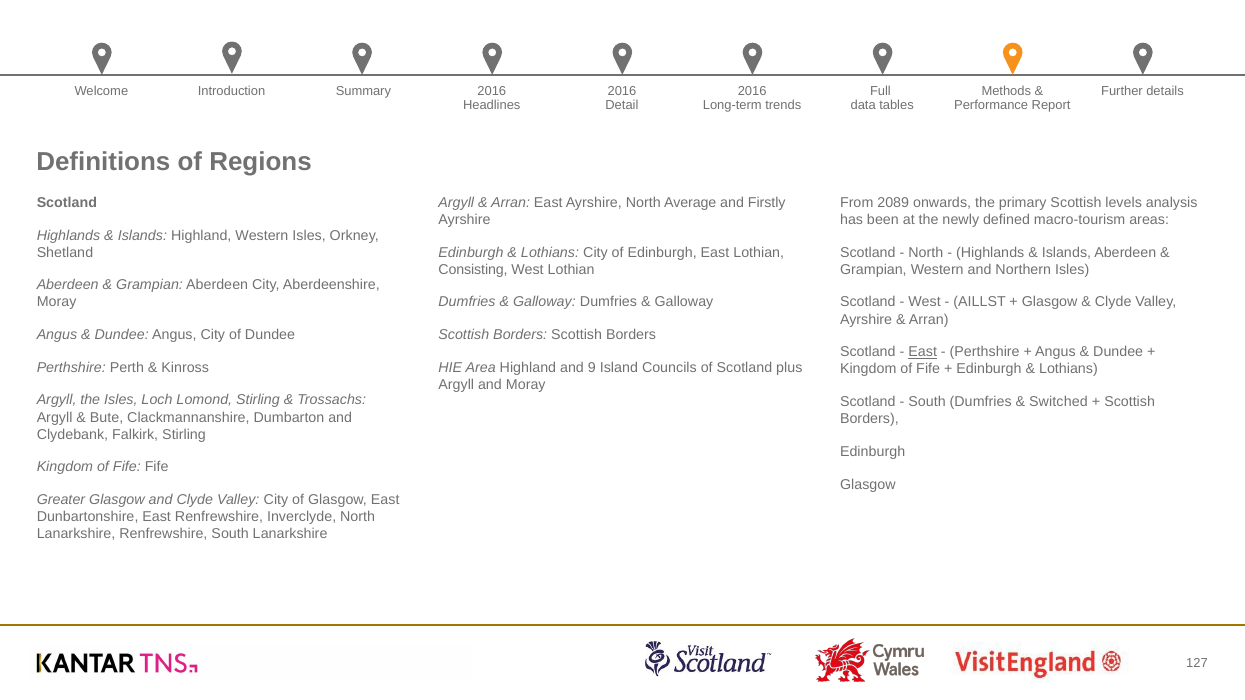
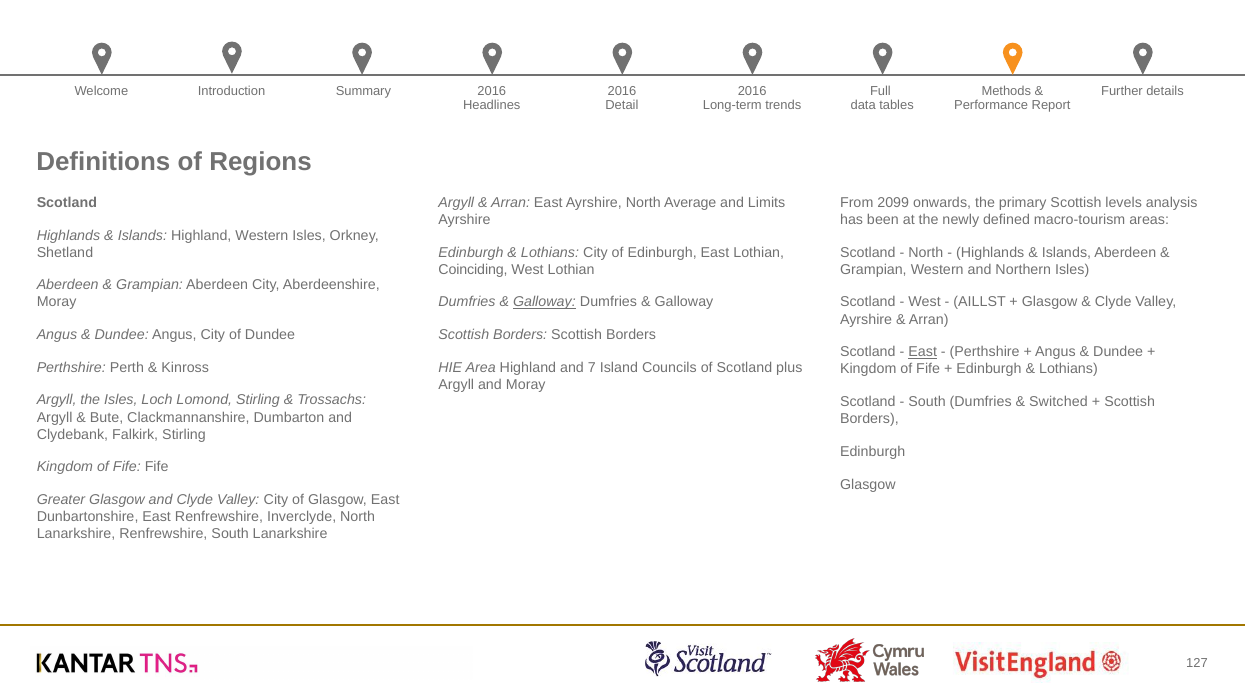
Firstly: Firstly -> Limits (767, 203)
2089: 2089 -> 2099 (893, 203)
Consisting: Consisting -> Coinciding (473, 270)
Galloway underline: none -> present (544, 302)
9: 9 -> 7 (592, 368)
